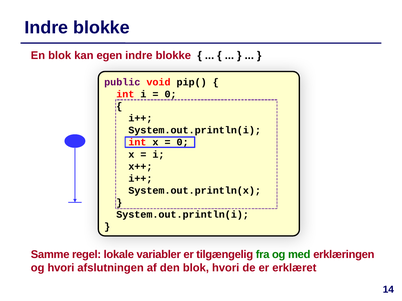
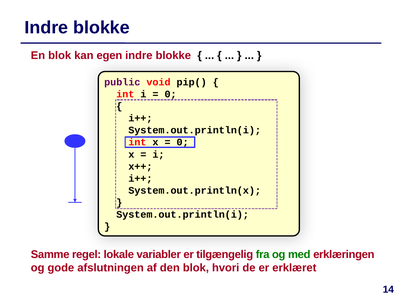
og hvori: hvori -> gode (61, 268)
